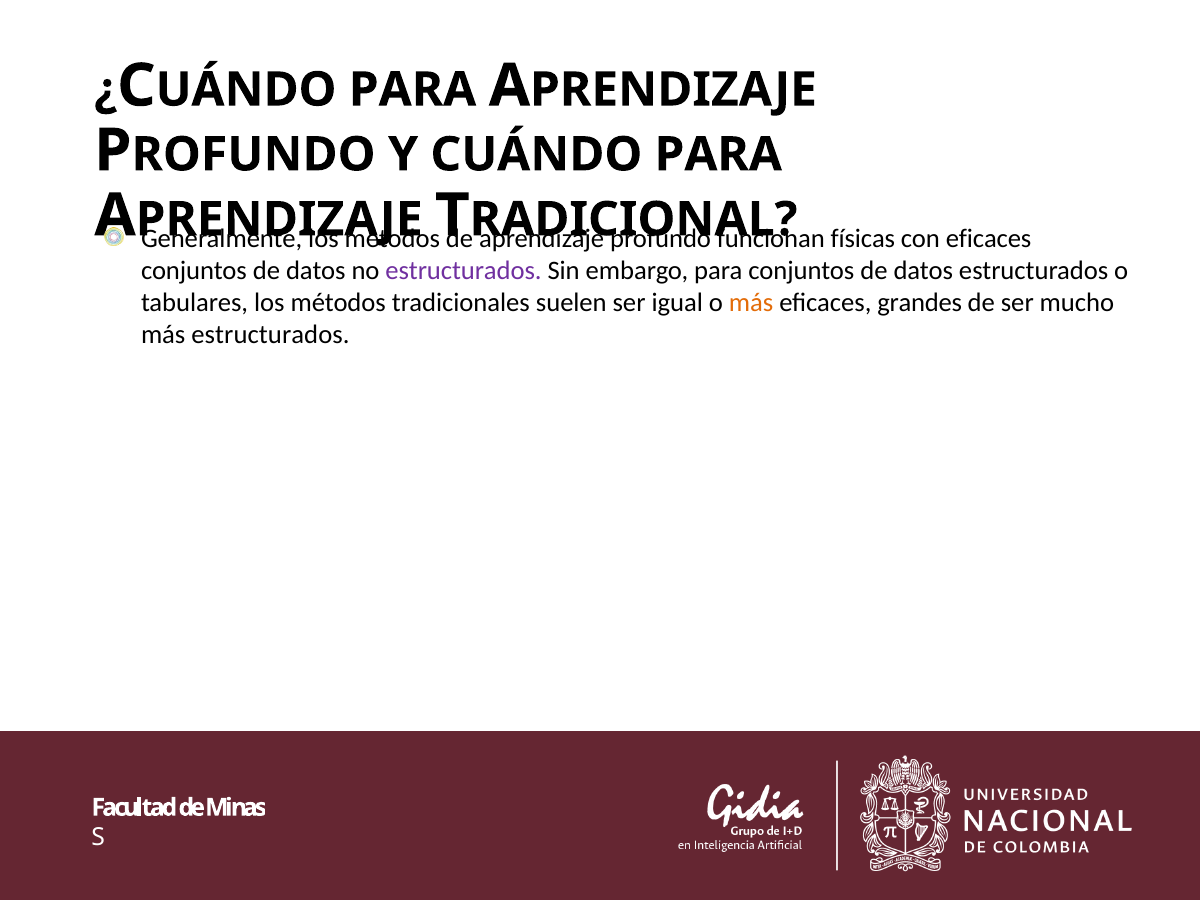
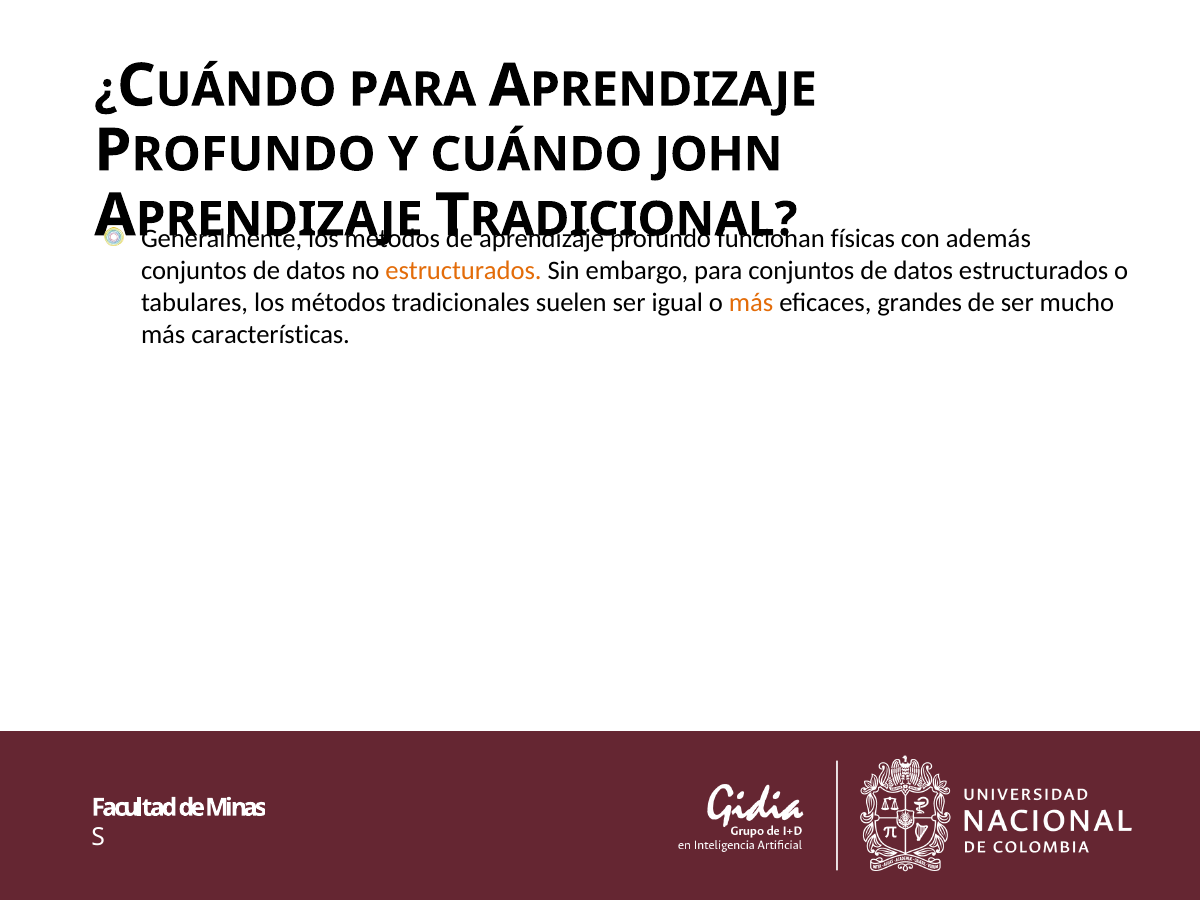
CUÁNDO PARA: PARA -> JOHN (719, 155)
con eficaces: eficaces -> además (988, 238)
estructurados colour: purple -> orange (464, 270)
más estructurados: estructurados -> características (271, 334)
